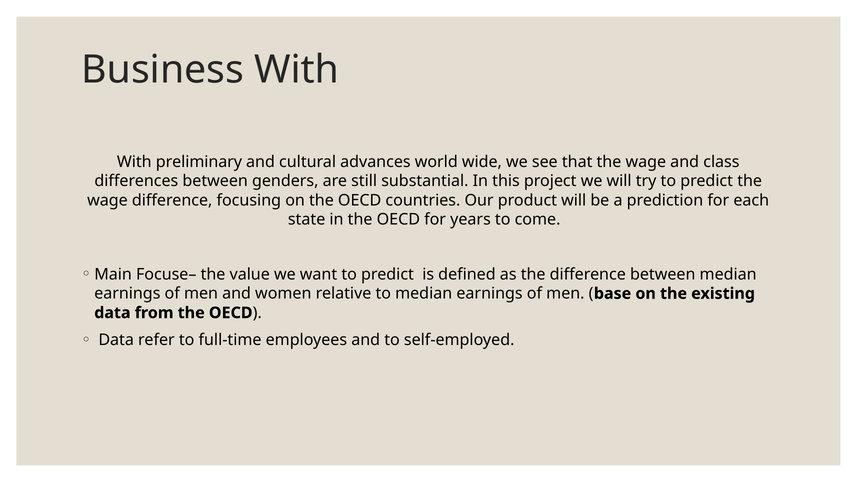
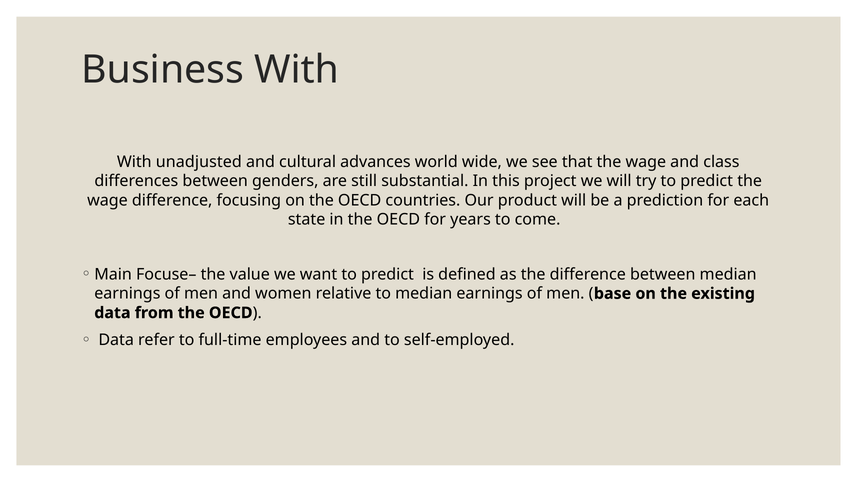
preliminary: preliminary -> unadjusted (199, 162)
